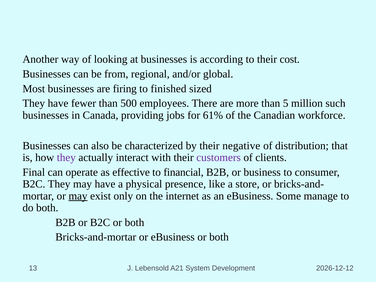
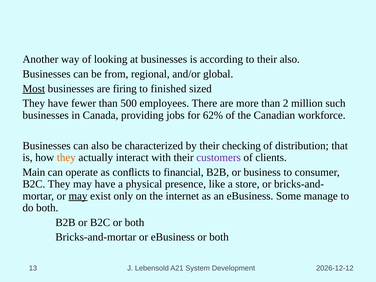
their cost: cost -> also (290, 59)
Most underline: none -> present (34, 89)
5: 5 -> 2 (286, 103)
61%: 61% -> 62% (213, 115)
negative: negative -> checking (241, 146)
they colour: purple -> orange (66, 158)
Final: Final -> Main (34, 172)
effective: effective -> conﬂicts (131, 172)
